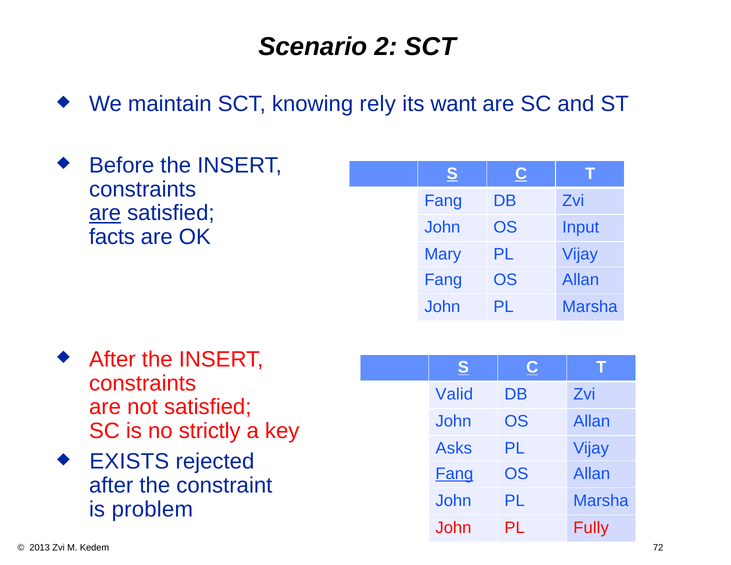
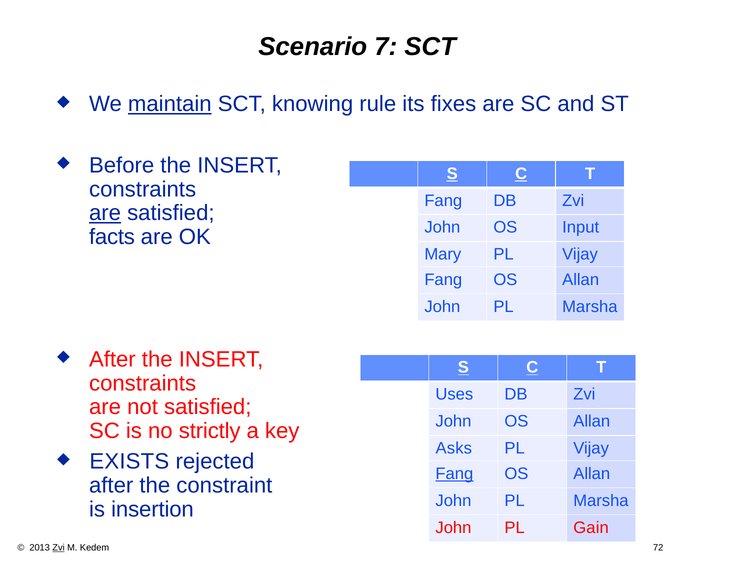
2: 2 -> 7 (386, 47)
maintain underline: none -> present (170, 104)
rely: rely -> rule (378, 104)
want: want -> fixes (453, 104)
Valid: Valid -> Uses (454, 394)
problem: problem -> insertion (152, 509)
Fully: Fully -> Gain (591, 527)
Zvi underline: none -> present (59, 548)
